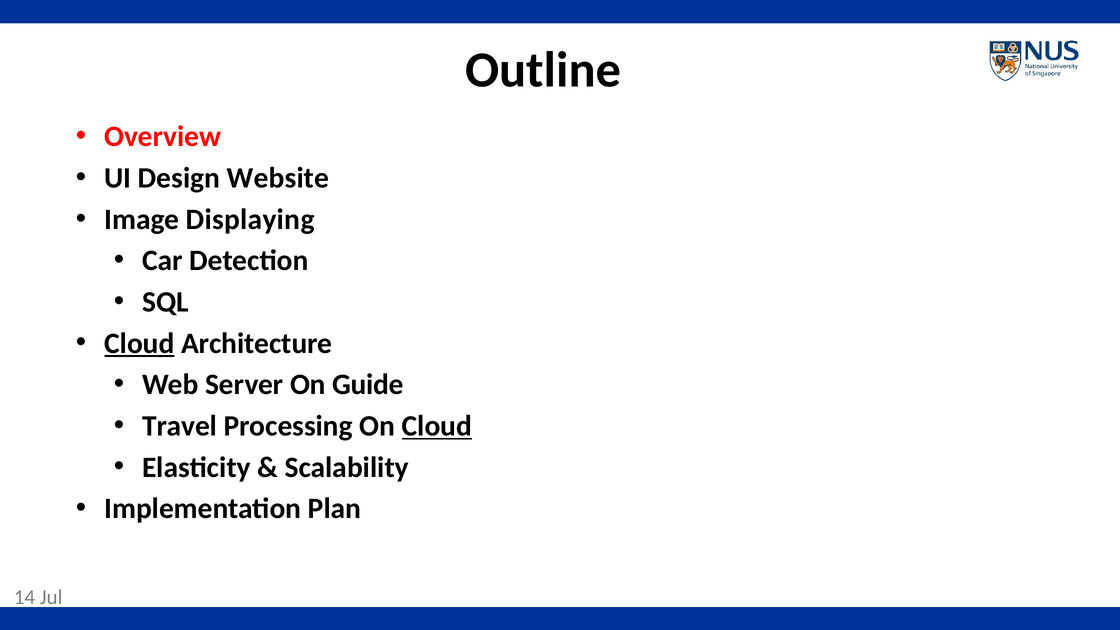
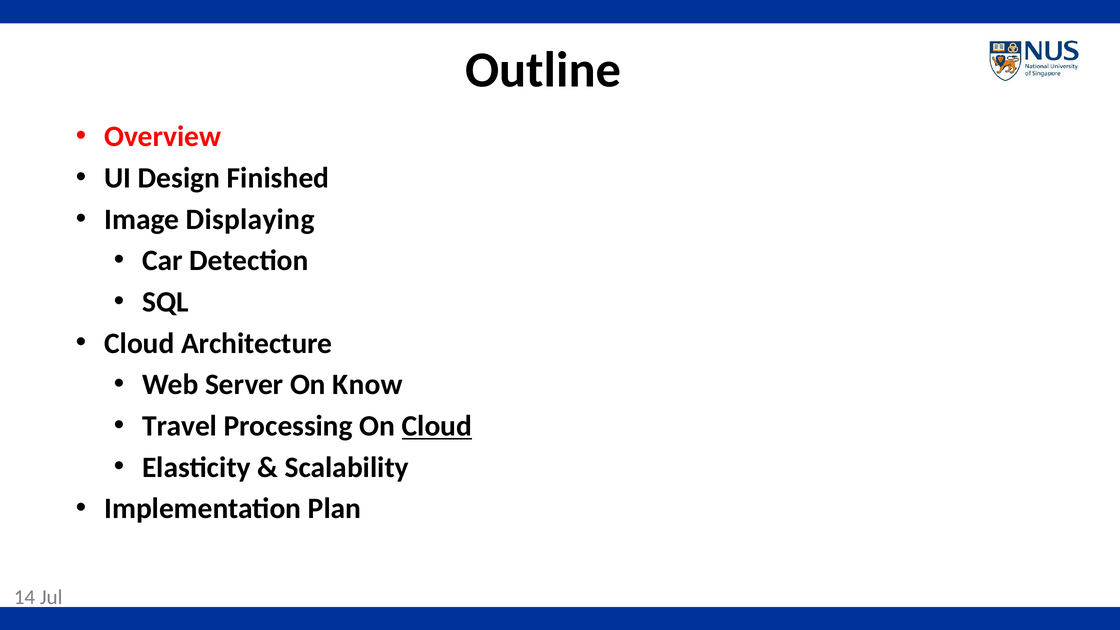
Website: Website -> Finished (278, 178)
Cloud underline: present -> none (139, 343)
Guide: Guide -> Know (368, 385)
